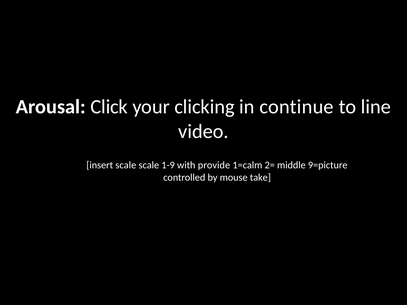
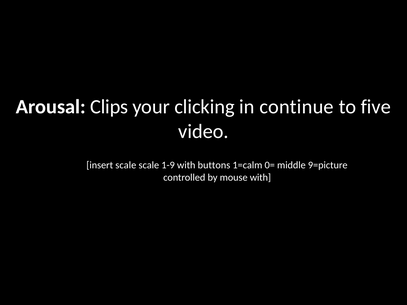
Click: Click -> Clips (109, 107)
line: line -> five (376, 107)
provide: provide -> buttons (214, 165)
2=: 2= -> 0= (270, 165)
mouse take: take -> with (260, 177)
